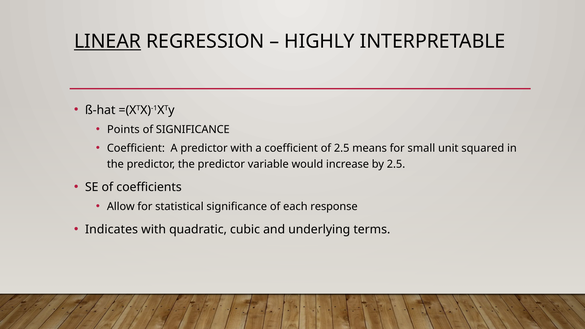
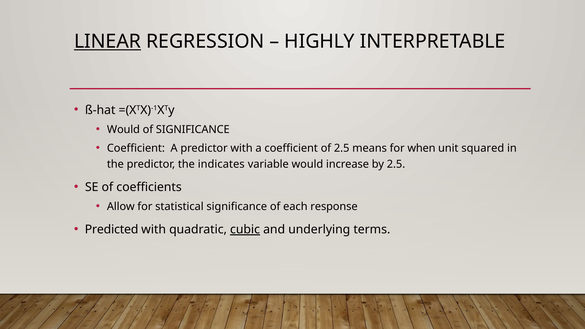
Points: Points -> Would (123, 129)
small: small -> when (421, 148)
predictor the predictor: predictor -> indicates (221, 164)
Indicates: Indicates -> Predicted (112, 230)
cubic underline: none -> present (245, 230)
